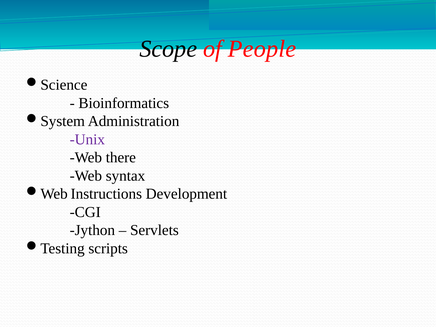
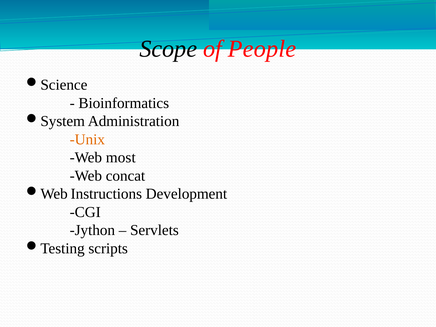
Unix colour: purple -> orange (87, 139)
there: there -> most (121, 158)
syntax: syntax -> concat (125, 176)
